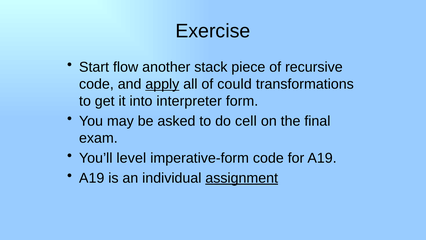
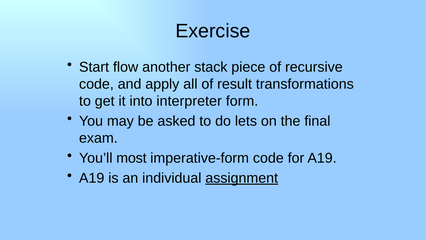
apply underline: present -> none (162, 84)
could: could -> result (235, 84)
cell: cell -> lets (246, 121)
level: level -> most (131, 158)
